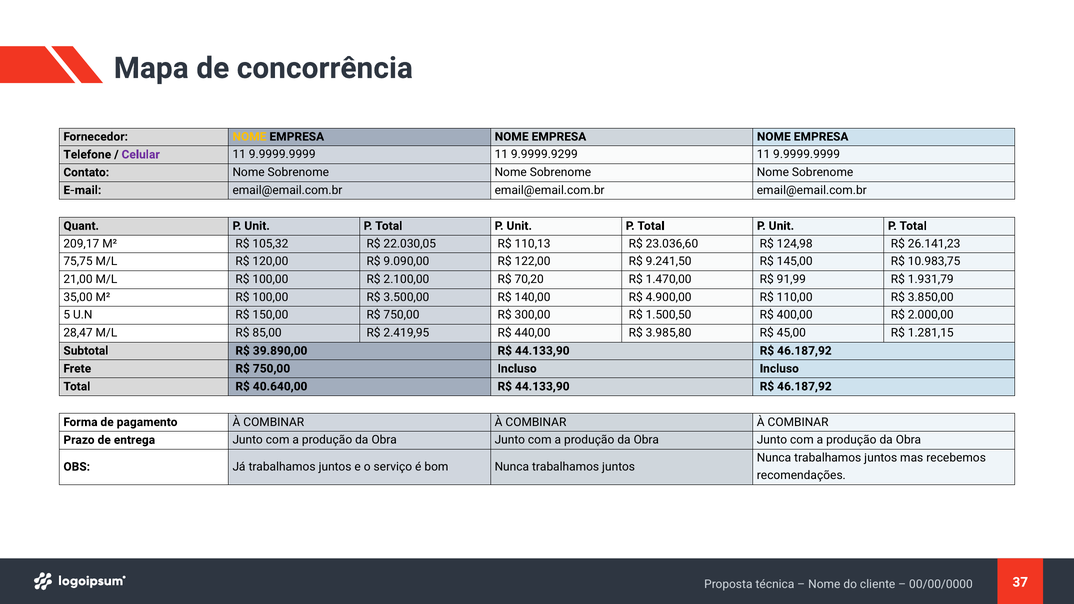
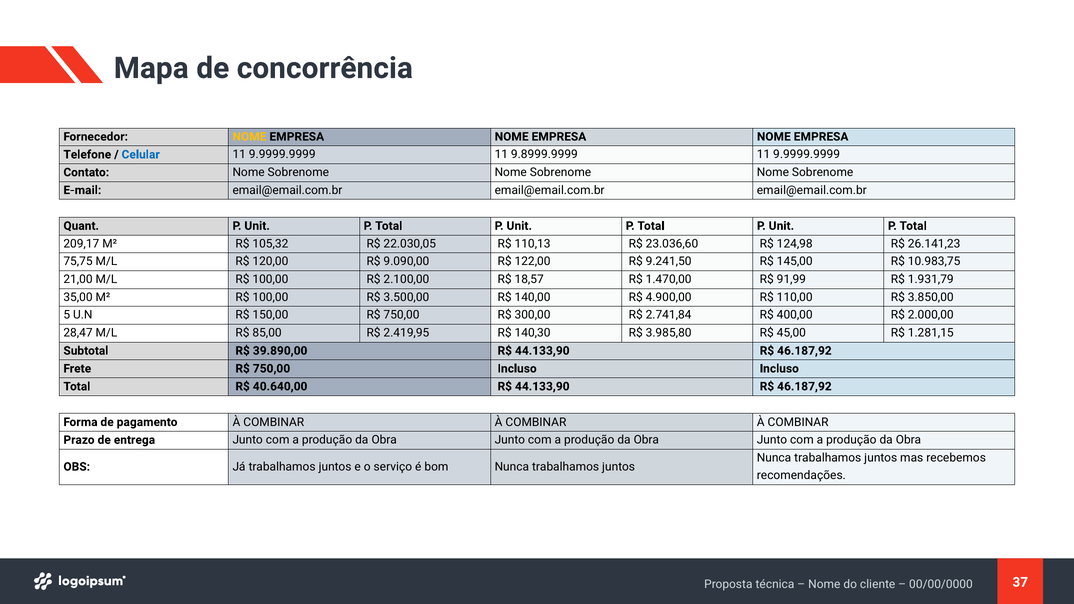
Celular colour: purple -> blue (141, 155)
9.9999.9299: 9.9999.9299 -> 9.8999.9999 (544, 155)
70,20: 70,20 -> 18,57 (529, 279)
1.500,50: 1.500,50 -> 2.741,84 (669, 315)
440,00: 440,00 -> 140,30 (533, 333)
